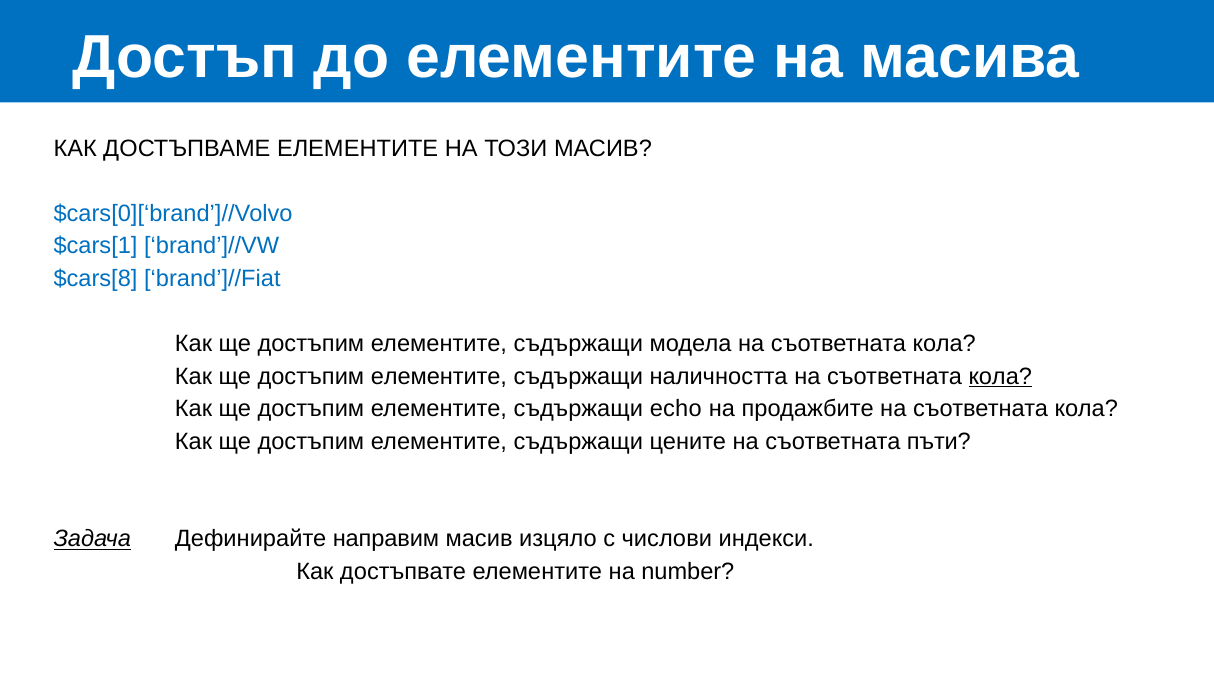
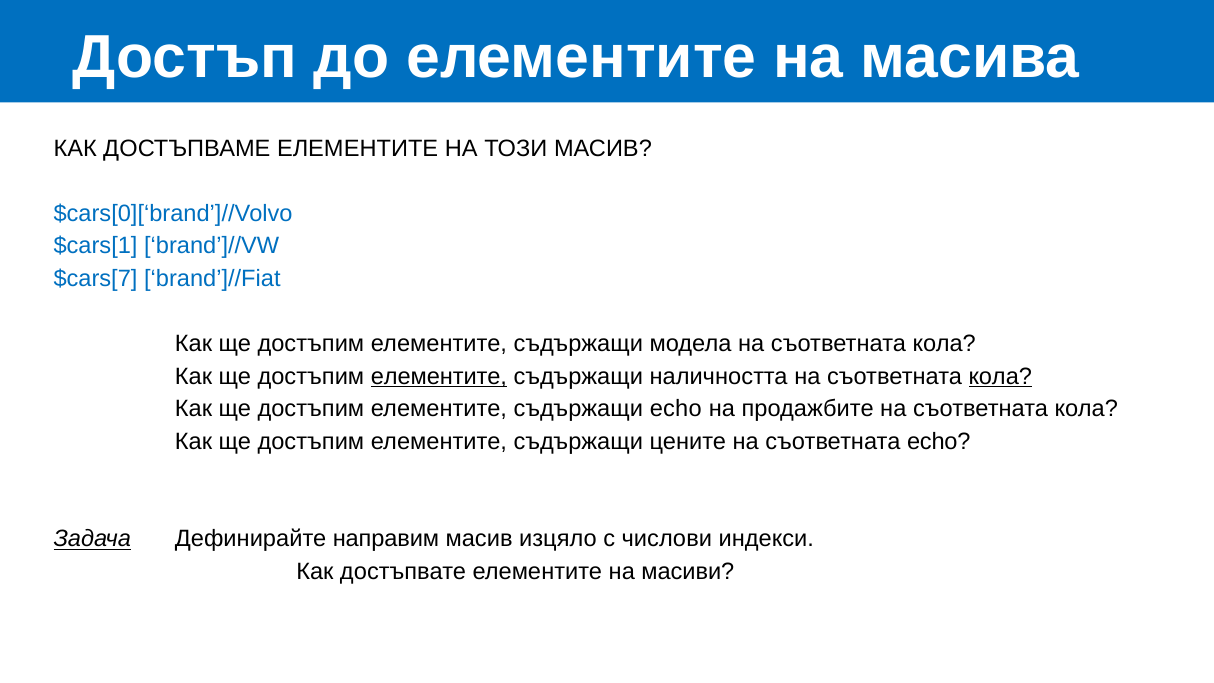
$cars[8: $cars[8 -> $cars[7 (95, 279)
елементите underline: none -> present (439, 376)
съответната пъти: пъти -> echo (939, 441)
number: number -> масиви (688, 571)
